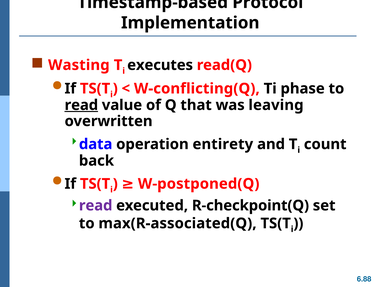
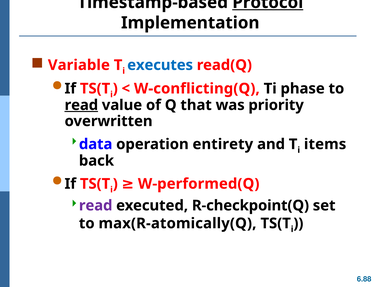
Protocol underline: none -> present (268, 2)
Wasting: Wasting -> Variable (79, 65)
executes colour: black -> blue (160, 65)
leaving: leaving -> priority (276, 105)
count: count -> items (325, 144)
W-postponed(Q: W-postponed(Q -> W-performed(Q (199, 183)
max(R-associated(Q: max(R-associated(Q -> max(R-atomically(Q (177, 223)
